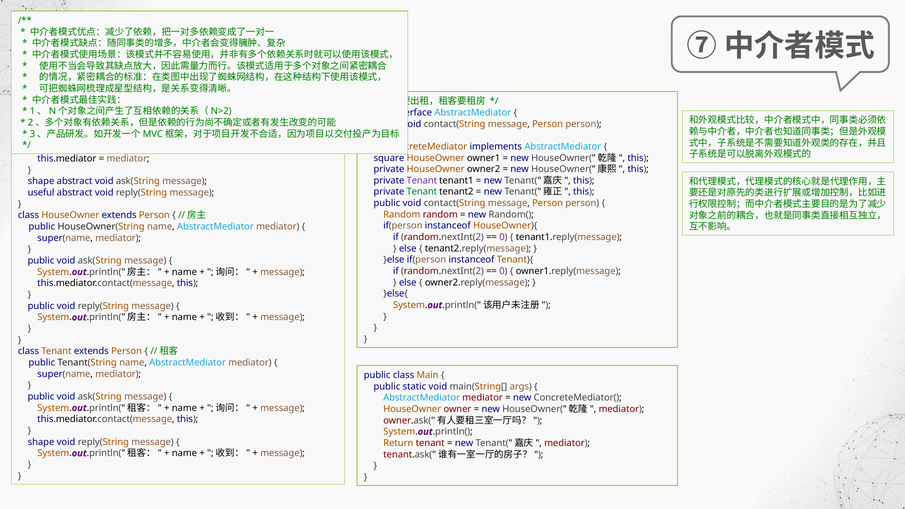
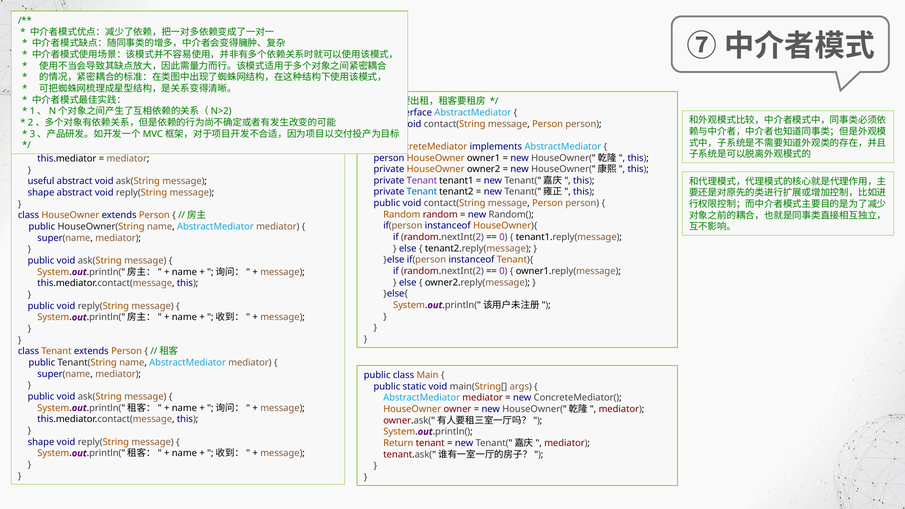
square: square -> person (389, 158)
shape: shape -> useful (41, 181)
Tenant colour: green -> blue (422, 192)
useful: useful -> shape (41, 193)
